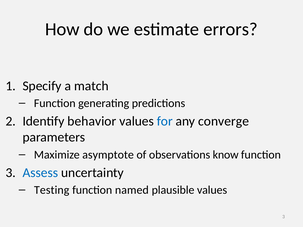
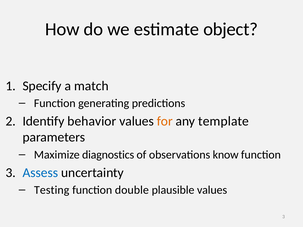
errors: errors -> object (231, 29)
for colour: blue -> orange (165, 121)
converge: converge -> template (224, 121)
asymptote: asymptote -> diagnostics (108, 155)
named: named -> double (132, 190)
